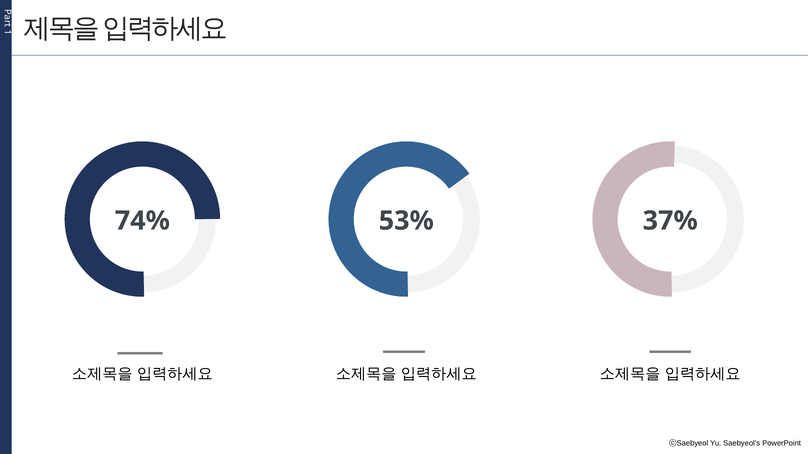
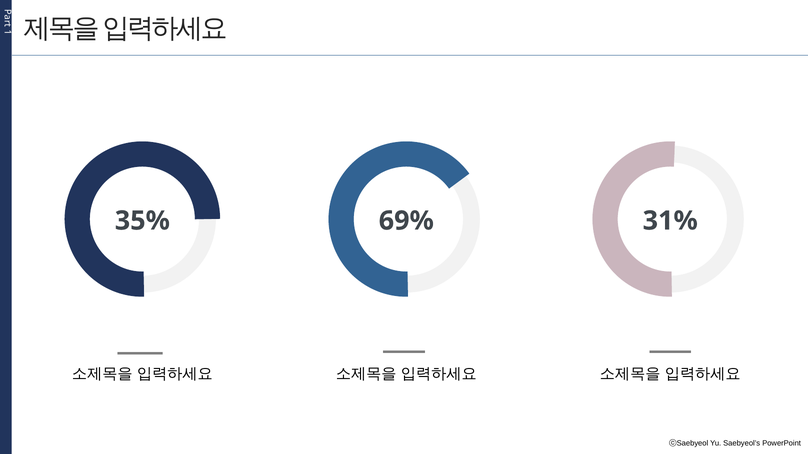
74%: 74% -> 35% (142, 221)
53%: 53% -> 69% (406, 221)
37%: 37% -> 31% (670, 221)
